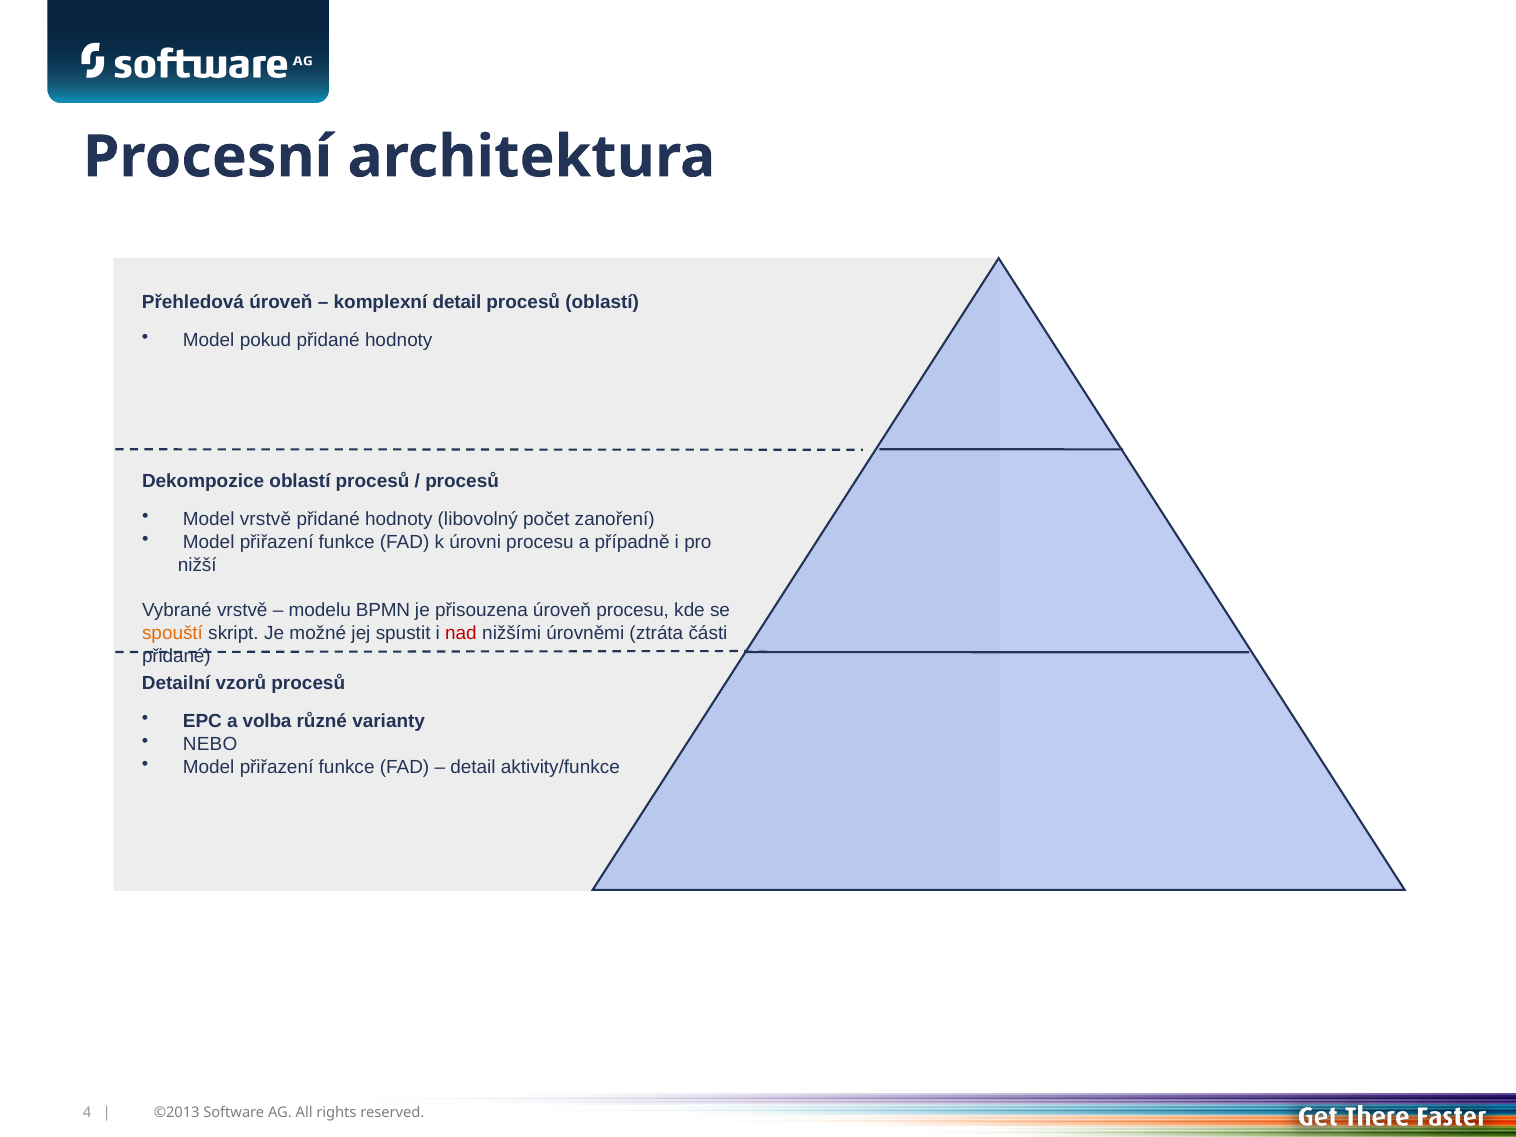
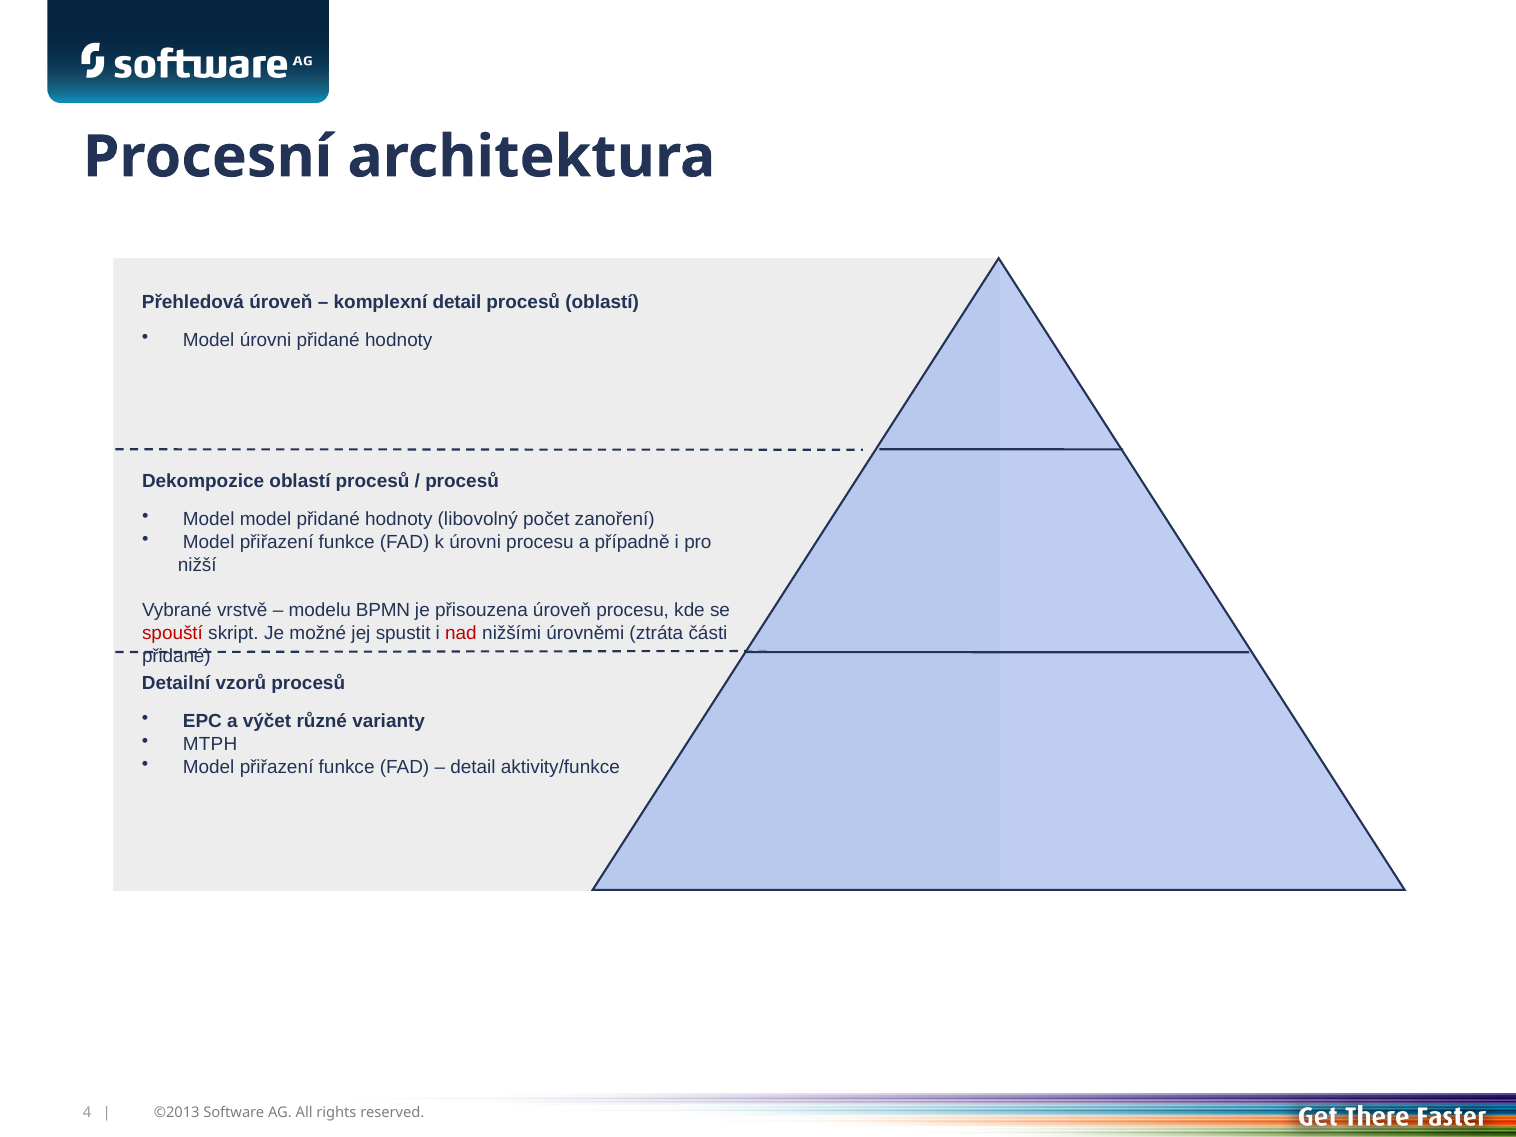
Model pokud: pokud -> úrovni (266, 340)
Model vrstvě: vrstvě -> model (266, 519)
spouští colour: orange -> red (172, 633)
volba: volba -> výčet (267, 722)
NEBO: NEBO -> MTPH (210, 744)
